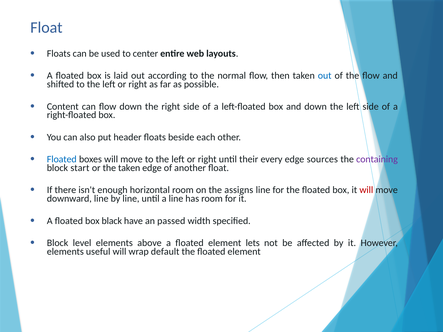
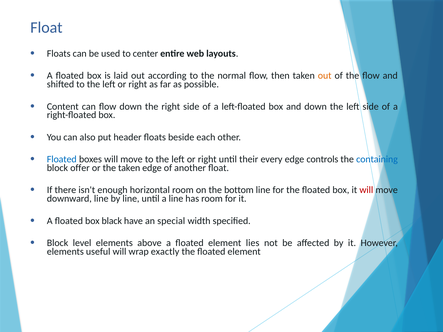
out colour: blue -> orange (325, 76)
sources: sources -> controls (322, 159)
containing colour: purple -> blue (377, 159)
start: start -> offer (80, 168)
assigns: assigns -> bottom (239, 190)
passed: passed -> special (171, 221)
lets: lets -> lies (253, 243)
default: default -> exactly (165, 252)
